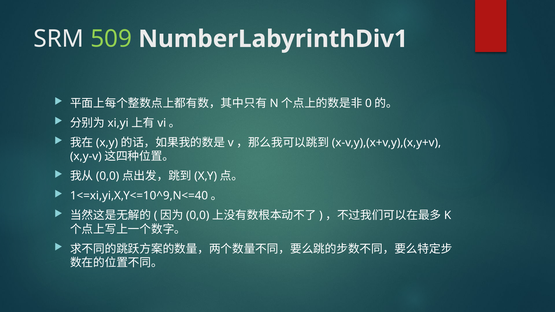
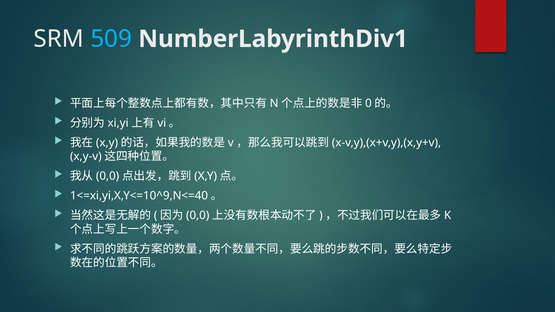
509 colour: light green -> light blue (111, 39)
